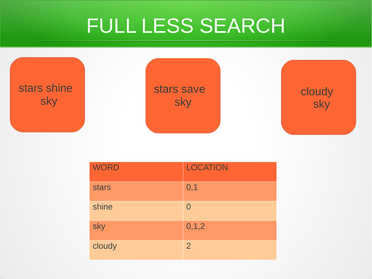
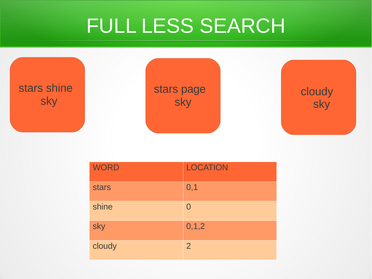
save: save -> page (193, 89)
